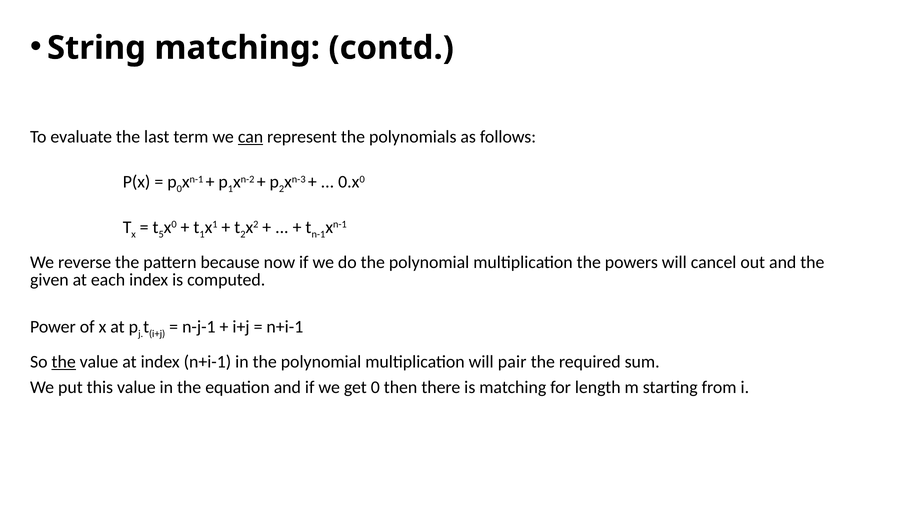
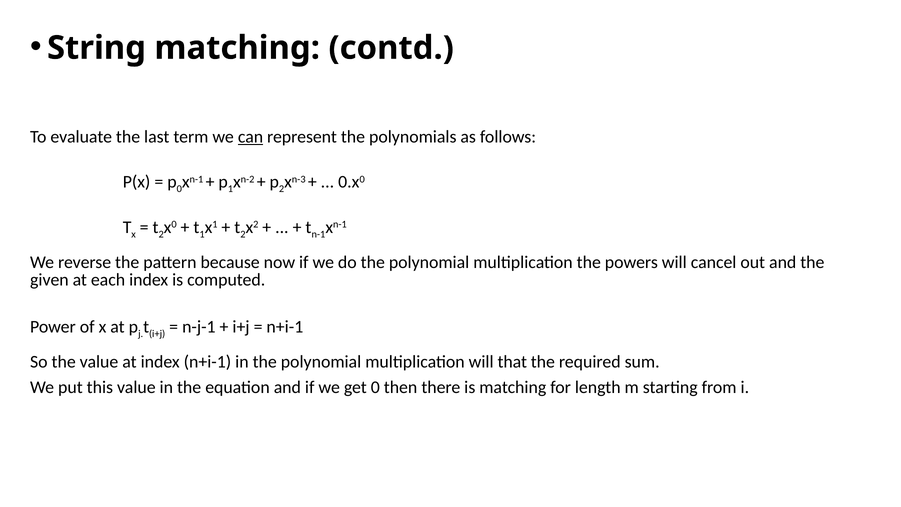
5: 5 -> 2 (161, 234)
the underline: present -> none (64, 362)
pair: pair -> that (512, 362)
